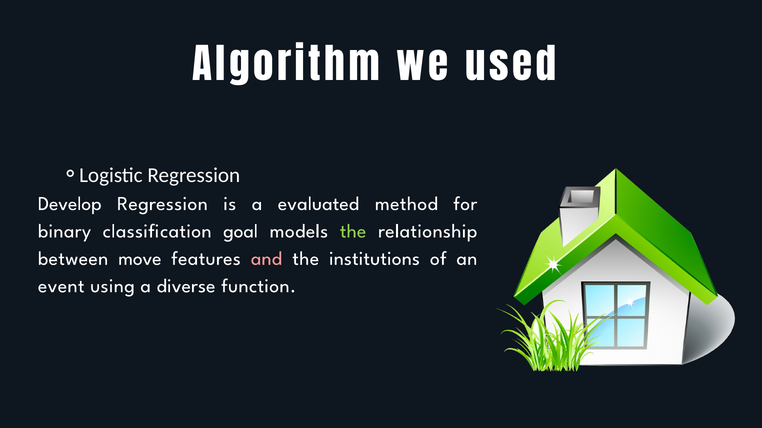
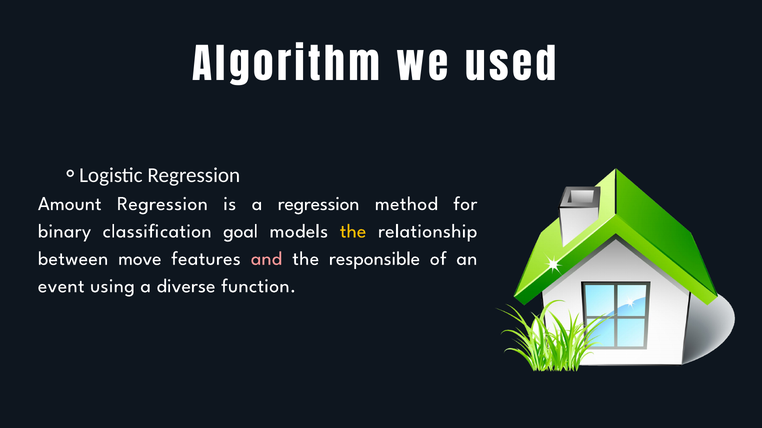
Develop: Develop -> Amount (70, 204)
a evaluated: evaluated -> regression (319, 204)
the colour: light green -> yellow (353, 231)
institutions: institutions -> responsible (375, 259)
